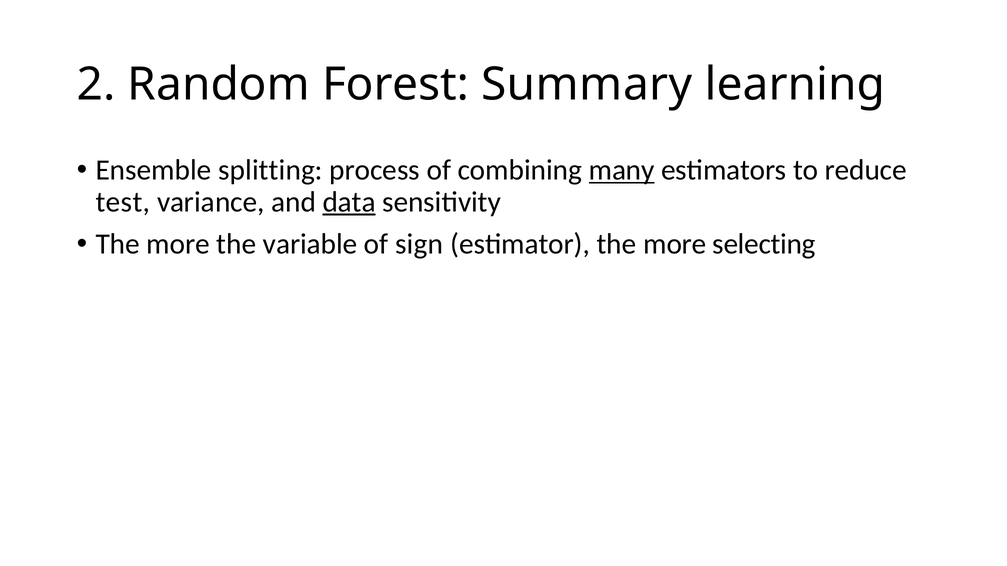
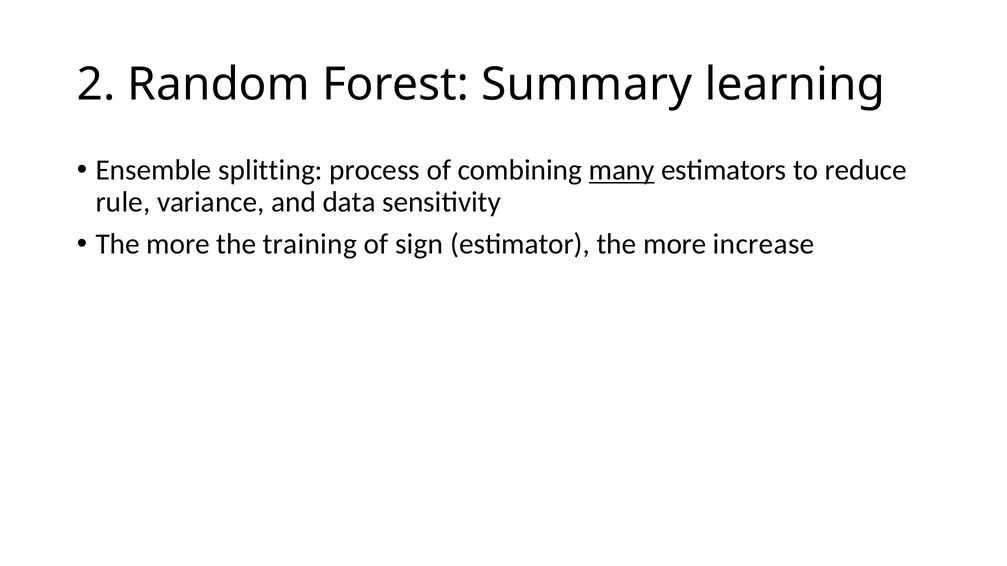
test: test -> rule (123, 202)
data underline: present -> none (349, 202)
variable: variable -> training (310, 244)
selecting: selecting -> increase (764, 244)
